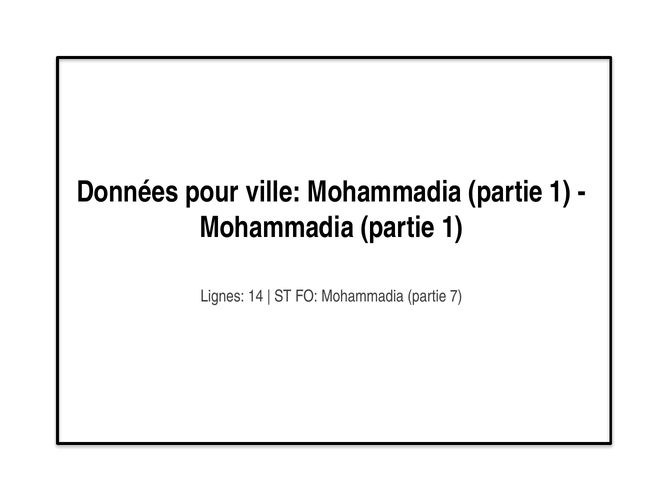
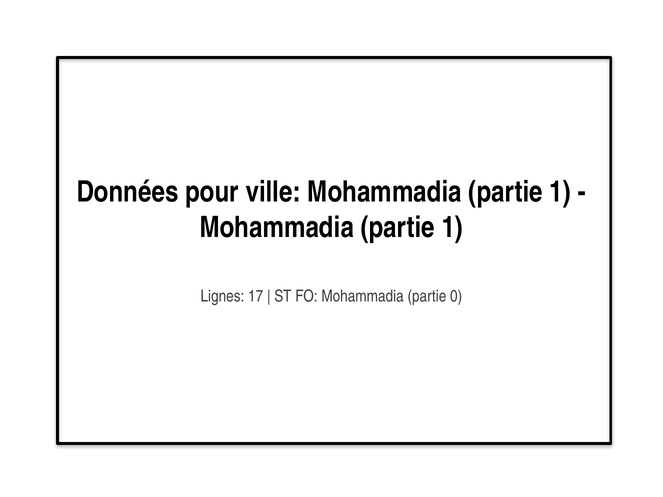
14: 14 -> 17 (256, 296)
7: 7 -> 0 (456, 296)
